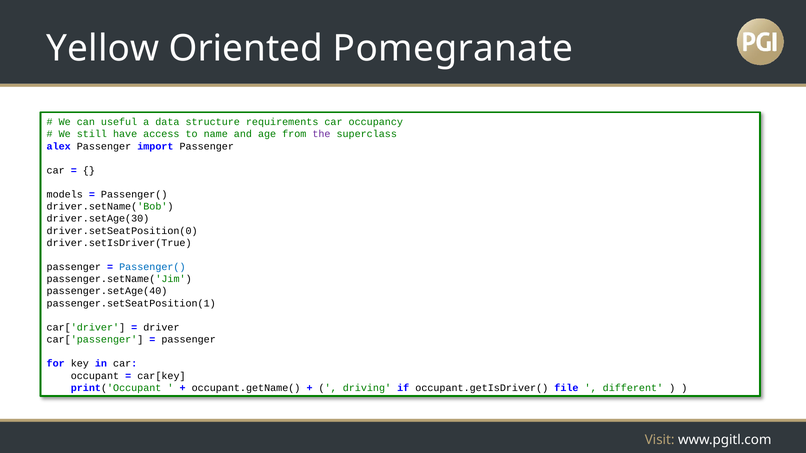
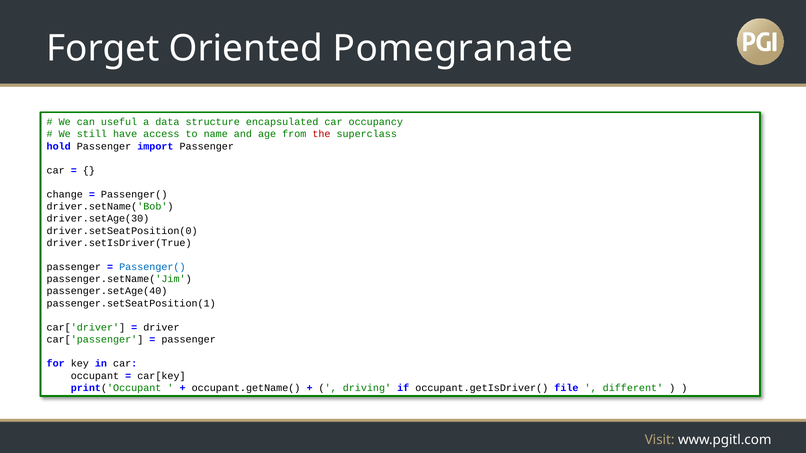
Yellow: Yellow -> Forget (103, 49)
requirements: requirements -> encapsulated (282, 122)
the colour: purple -> red (321, 134)
alex: alex -> hold (59, 146)
models: models -> change (65, 195)
